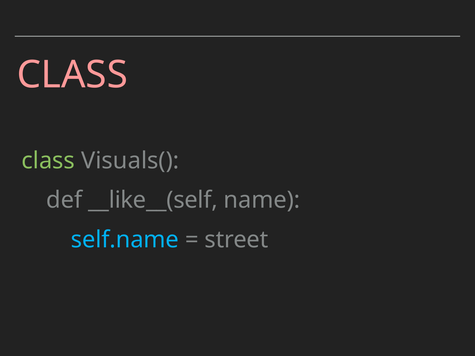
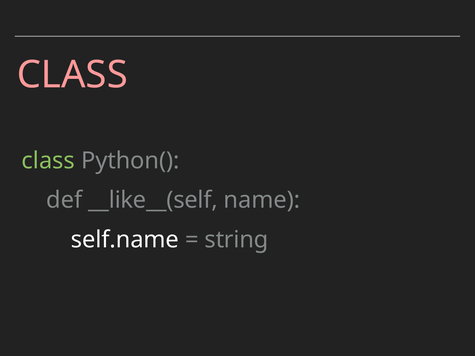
Visuals(: Visuals( -> Python( (130, 161)
self.name colour: light blue -> white (125, 240)
street: street -> string (236, 240)
